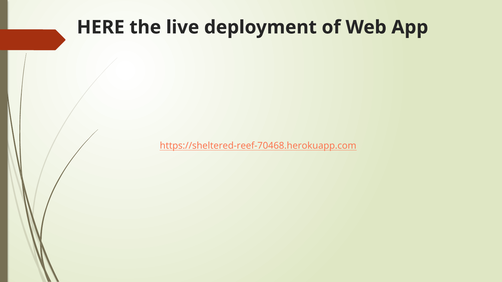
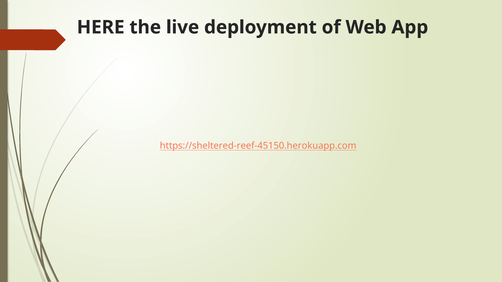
https://sheltered-reef-70468.herokuapp.com: https://sheltered-reef-70468.herokuapp.com -> https://sheltered-reef-45150.herokuapp.com (258, 146)
